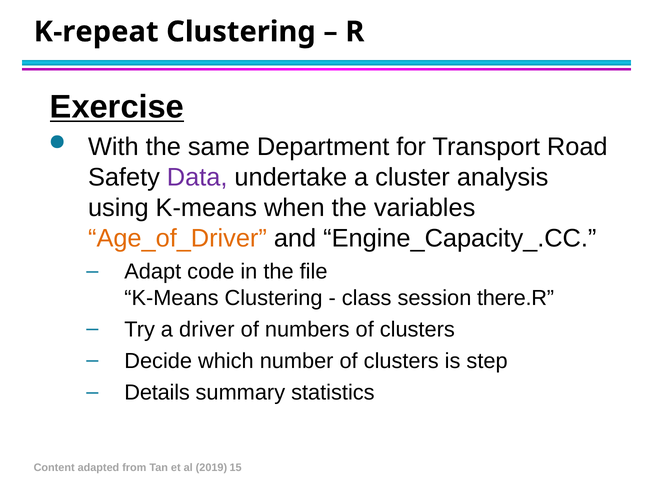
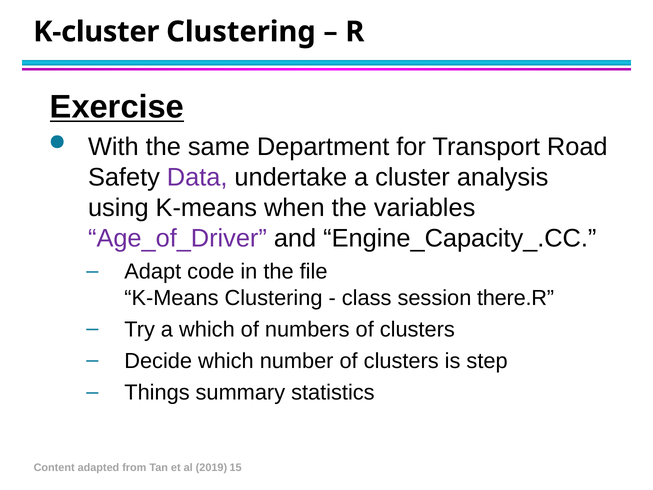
K-repeat: K-repeat -> K-cluster (96, 32)
Age_of_Driver colour: orange -> purple (177, 238)
a driver: driver -> which (207, 329)
Details: Details -> Things (157, 392)
